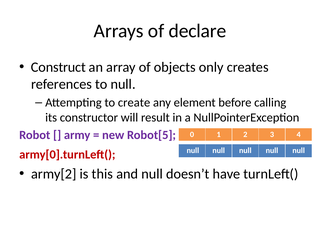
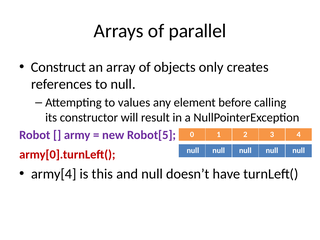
declare: declare -> parallel (197, 31)
create: create -> values (134, 103)
army[2: army[2 -> army[4 (54, 174)
